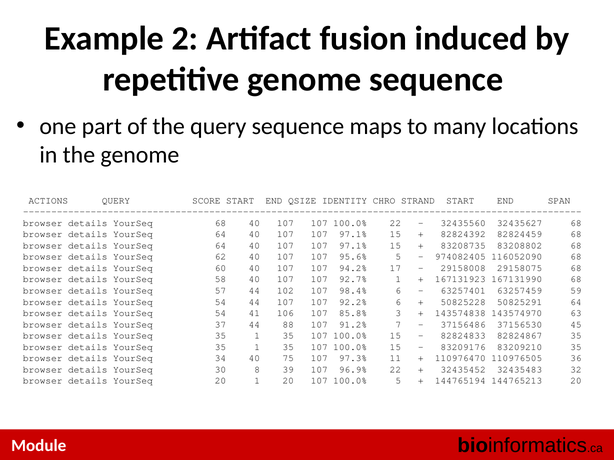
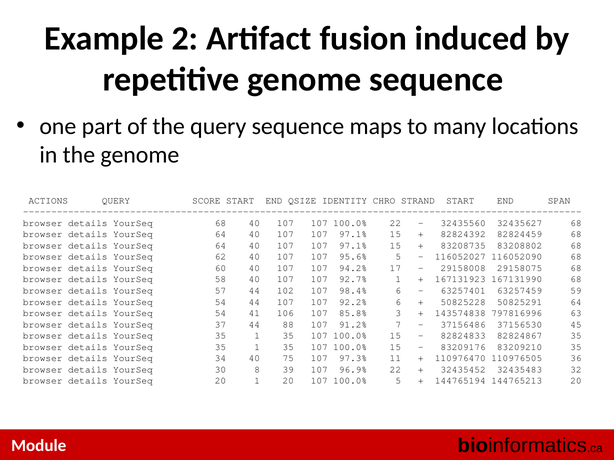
974082405: 974082405 -> 116052027 (460, 257)
143574970: 143574970 -> 797816996 (517, 314)
